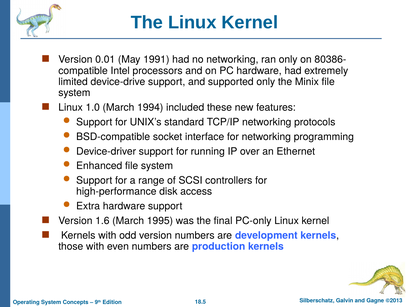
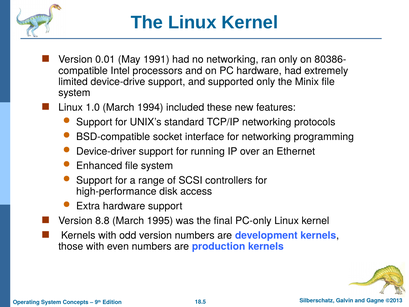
1.6: 1.6 -> 8.8 (102, 221)
